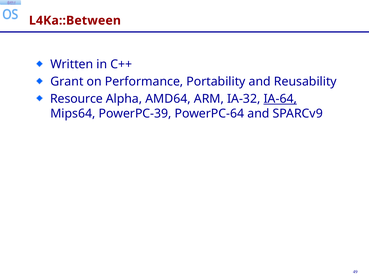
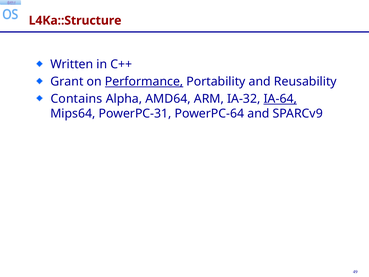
L4Ka::Between: L4Ka::Between -> L4Ka::Structure (75, 21)
Performance underline: none -> present (144, 82)
Resource: Resource -> Contains (76, 99)
PowerPC-39: PowerPC-39 -> PowerPC-31 (135, 114)
